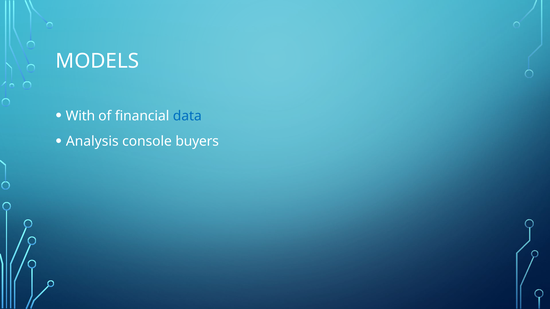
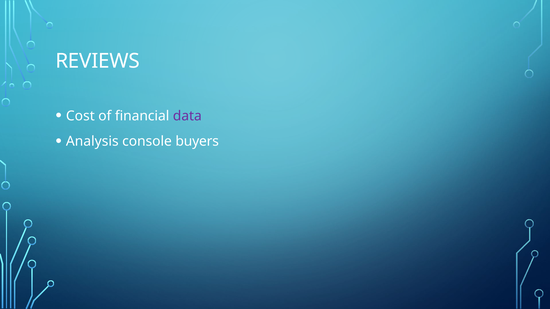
MODELS: MODELS -> REVIEWS (98, 61)
With: With -> Cost (80, 116)
data colour: blue -> purple (187, 116)
